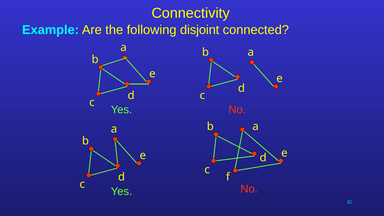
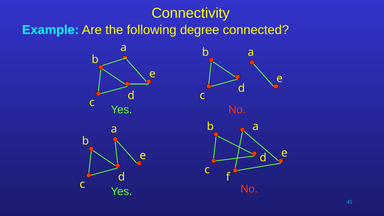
disjoint: disjoint -> degree (200, 30)
